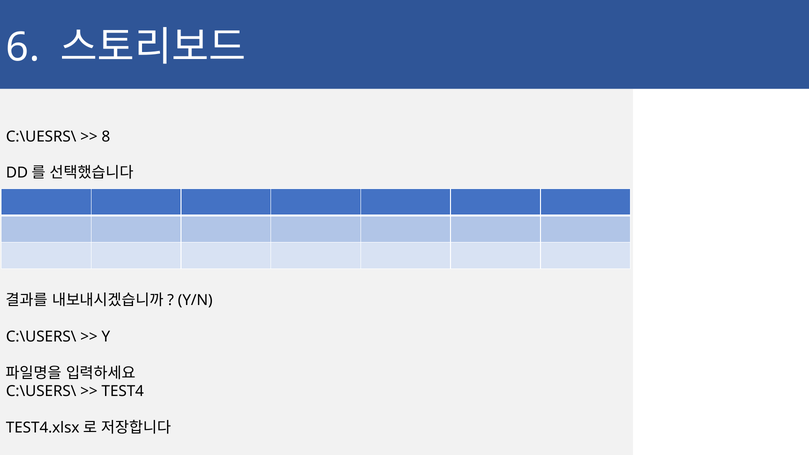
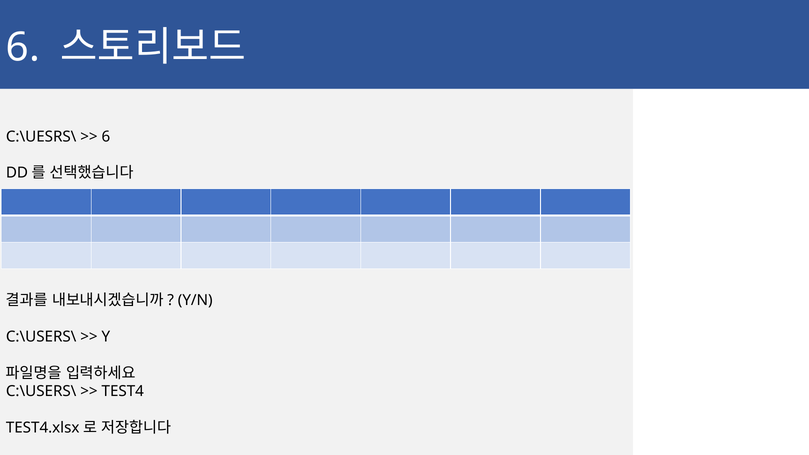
8: 8 -> 6 (106, 137)
